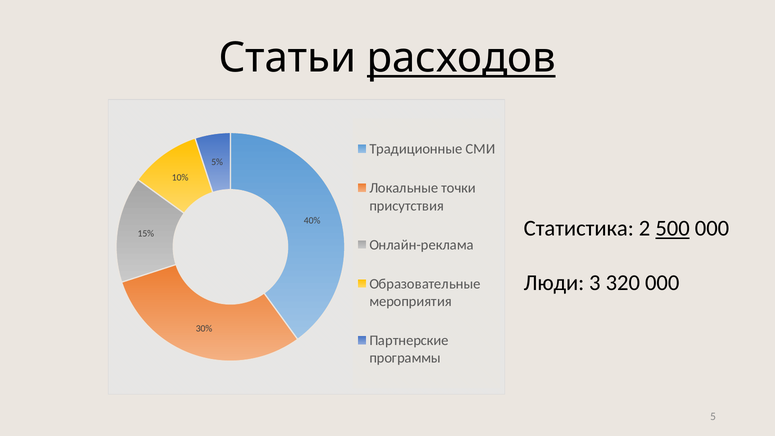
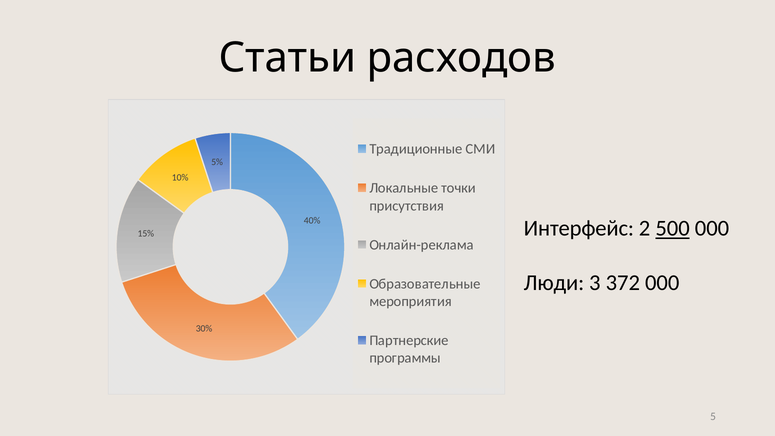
расходов underline: present -> none (461, 58)
Статистика: Статистика -> Интерфейс (579, 228)
320: 320 -> 372 (623, 283)
